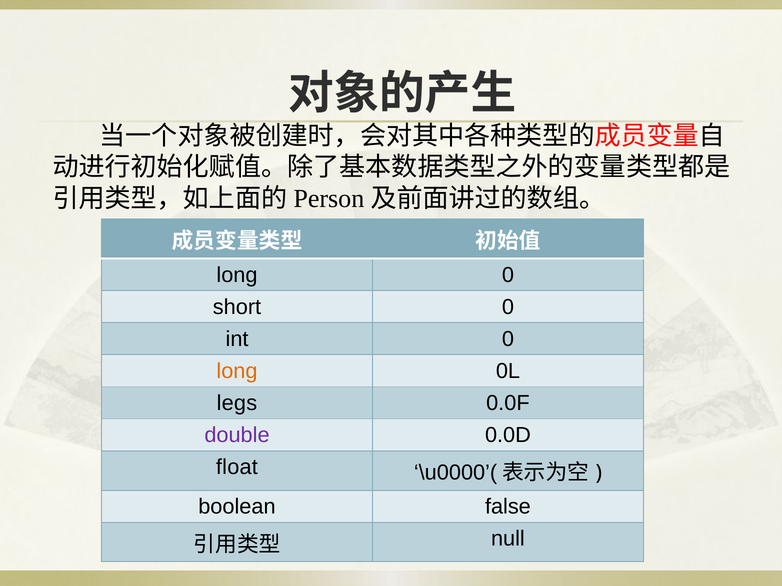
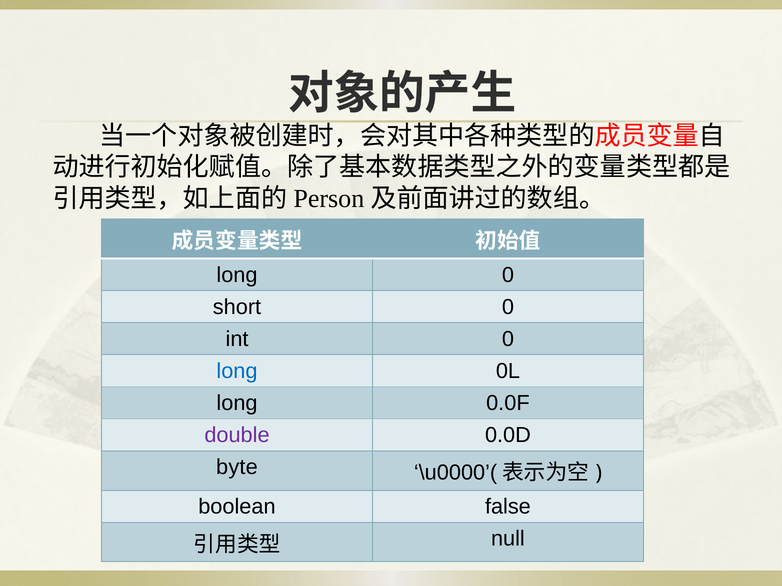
long colour: orange -> blue (237, 371)
legs: legs -> long (237, 403)
float: float -> byte (237, 468)
